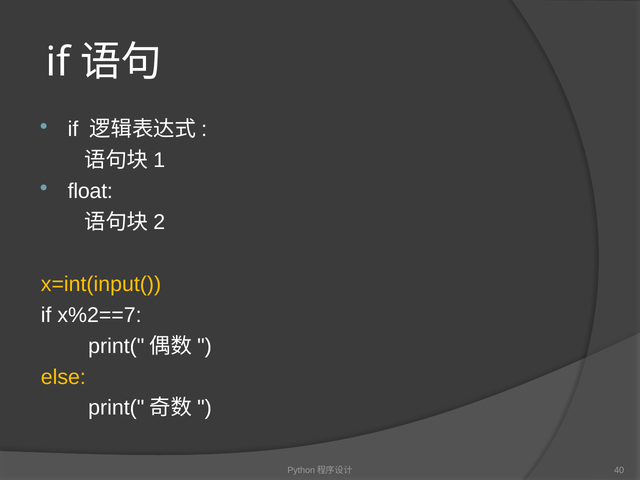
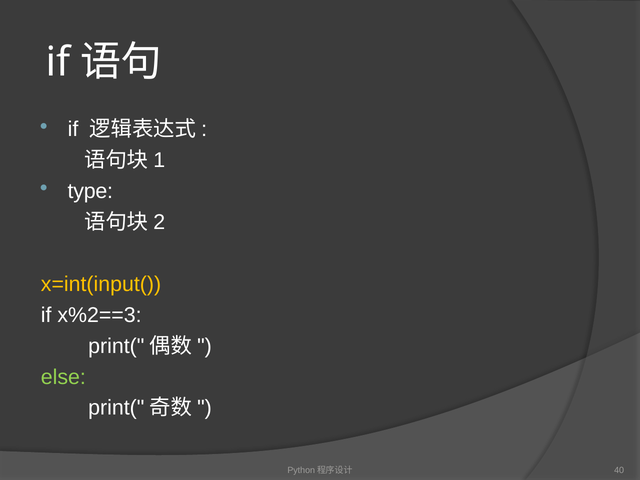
float: float -> type (90, 191)
x%2==7: x%2==7 -> x%2==3 (99, 315)
else colour: yellow -> light green (63, 377)
